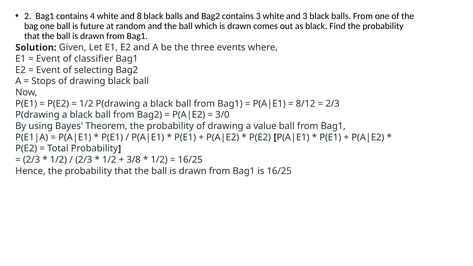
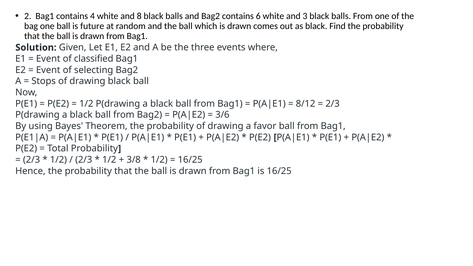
contains 3: 3 -> 6 (258, 16)
classifier: classifier -> classified (94, 59)
3/0: 3/0 -> 3/6 (222, 115)
value: value -> favor (265, 126)
